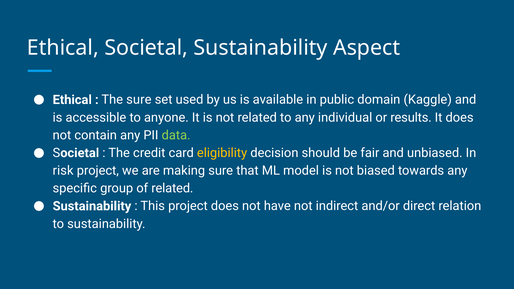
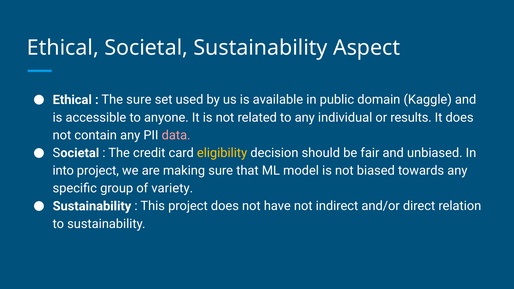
data colour: light green -> pink (176, 135)
risk: risk -> into (63, 171)
of related: related -> variety (172, 188)
